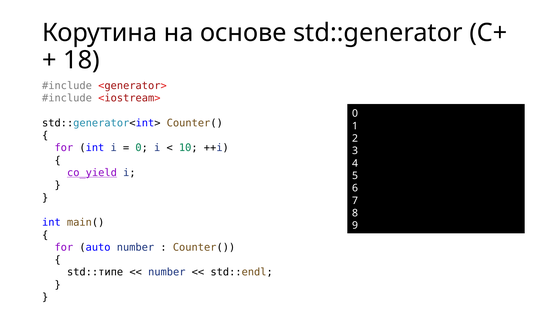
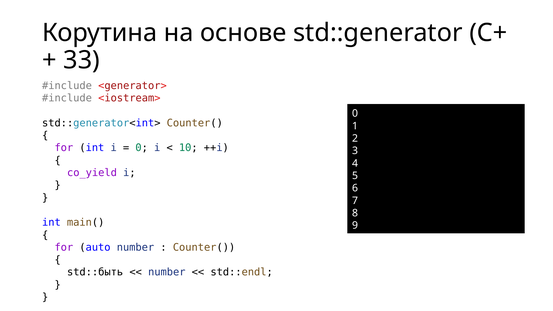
18: 18 -> 33 (82, 60)
co_yield underline: present -> none (92, 173)
std::типе: std::типе -> std::быть (95, 272)
